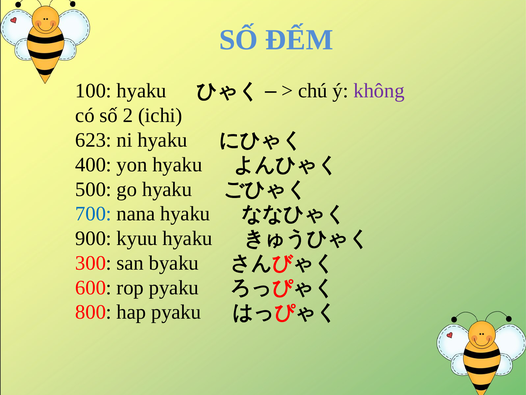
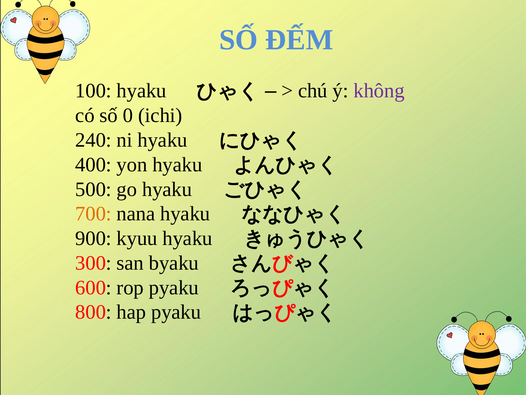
2: 2 -> 0 (128, 115)
623: 623 -> 240 (93, 140)
700 colour: blue -> orange (93, 214)
